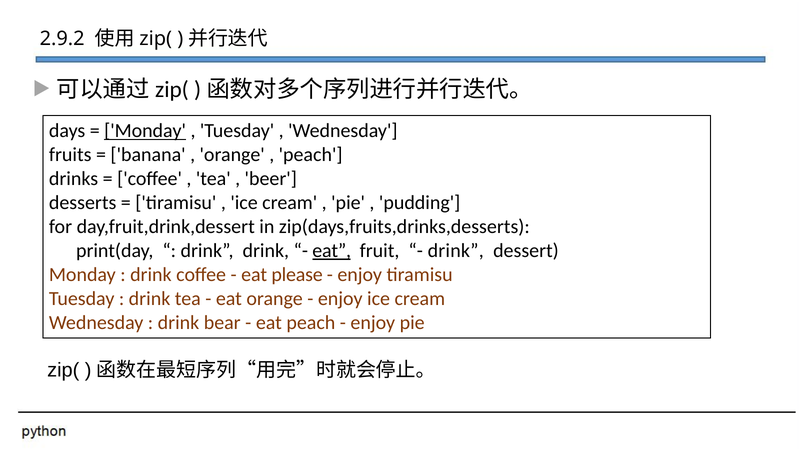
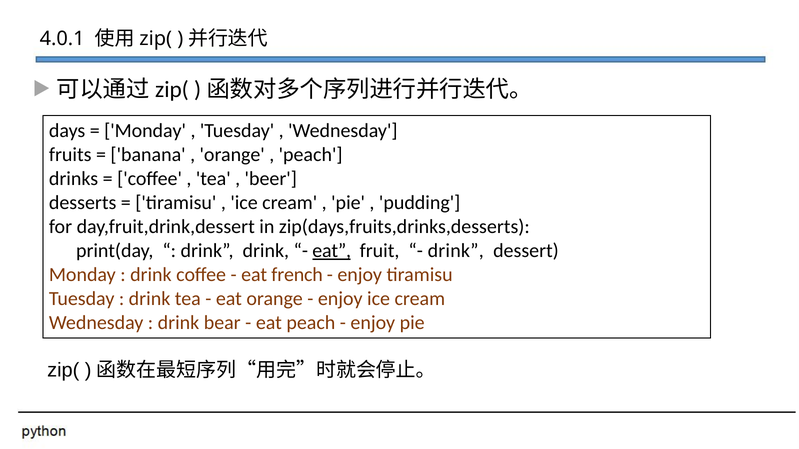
2.9.2: 2.9.2 -> 4.0.1 (62, 39)
Monday underline: present -> none (145, 131)
please: please -> french (297, 275)
